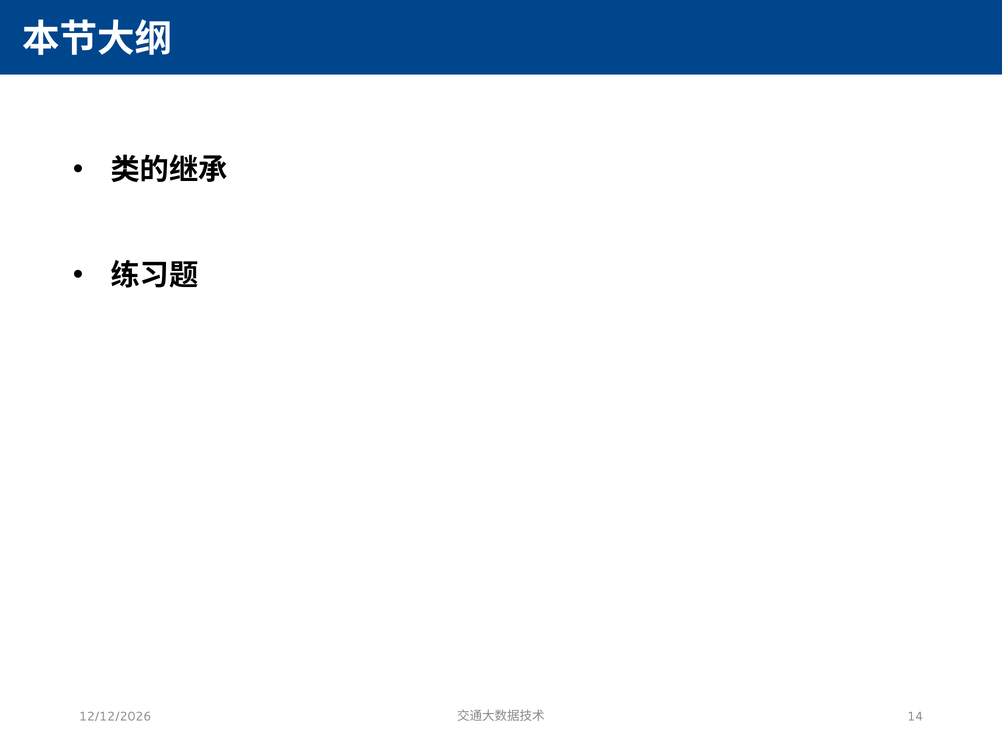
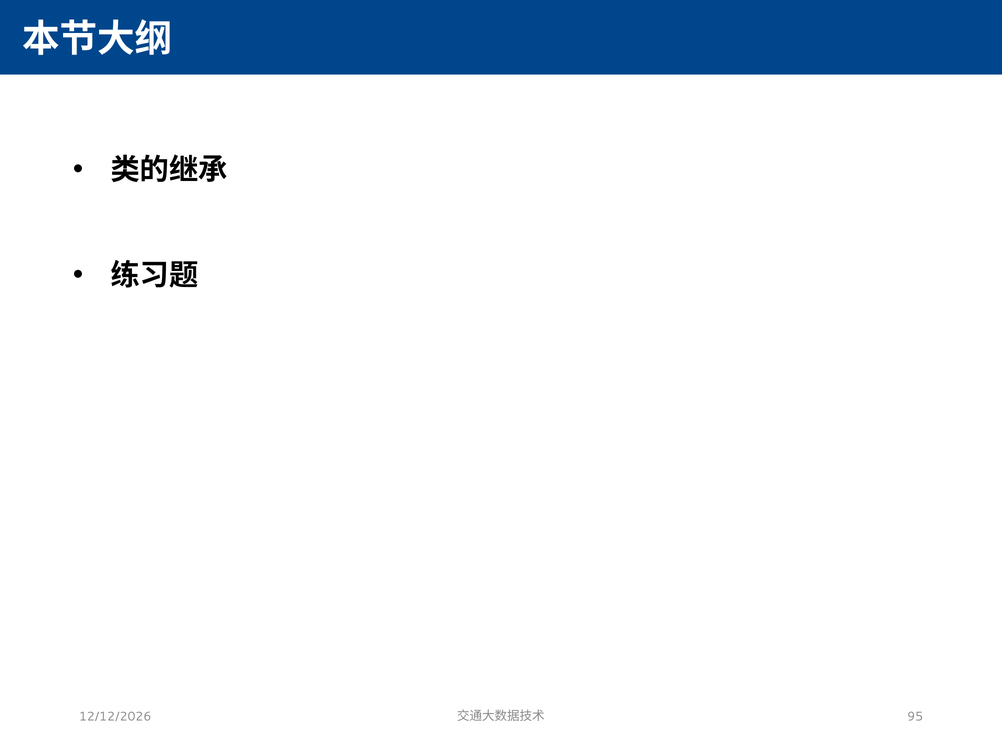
14: 14 -> 95 (915, 716)
